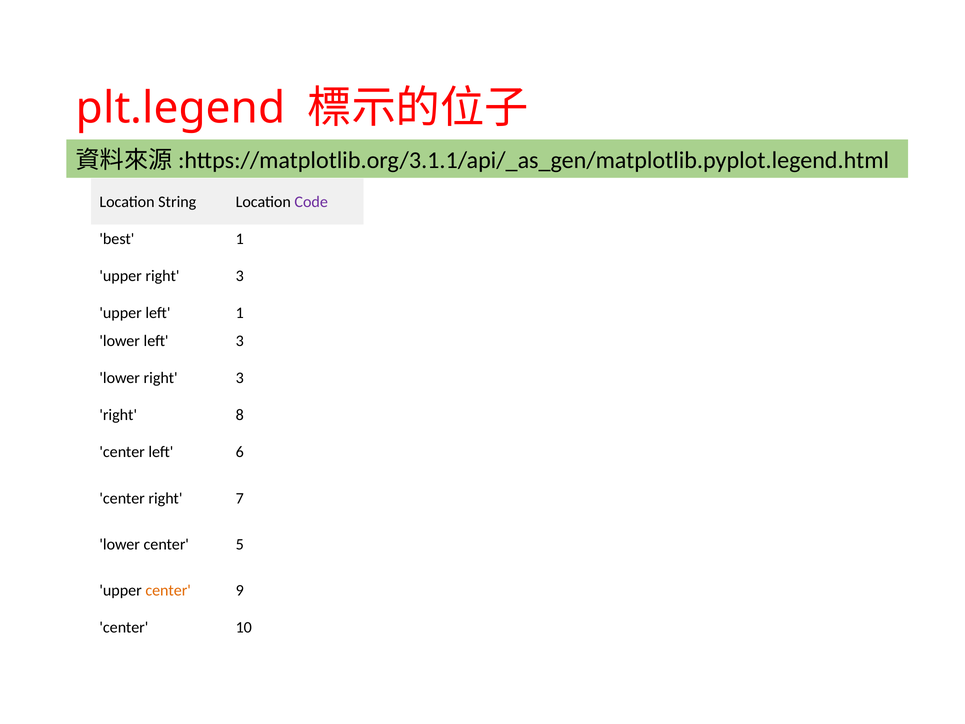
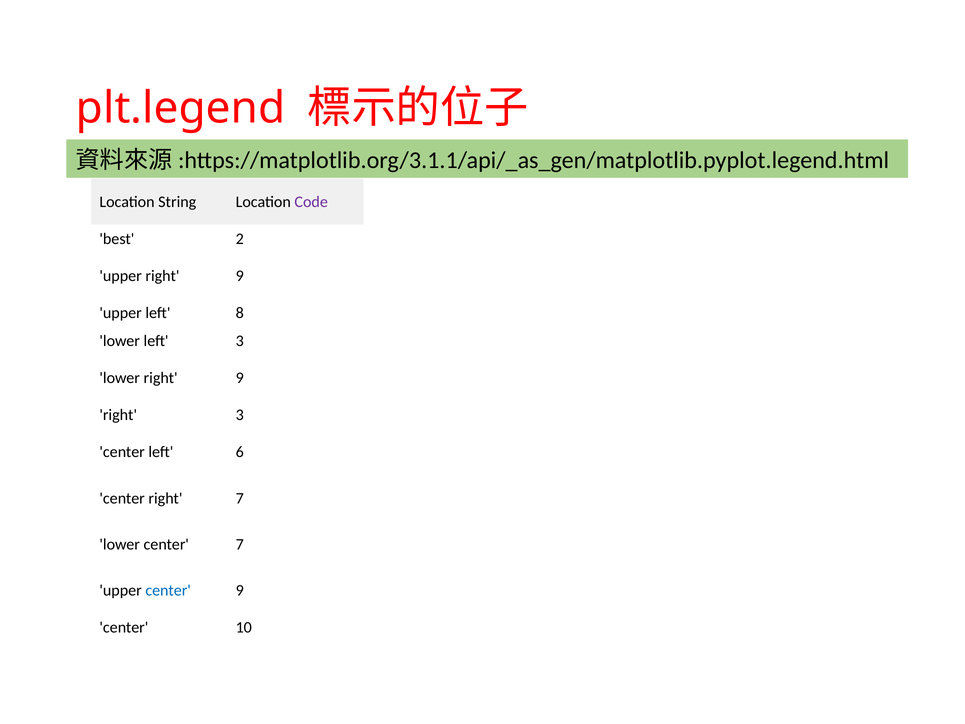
best 1: 1 -> 2 (240, 239)
upper right 3: 3 -> 9 (240, 276)
left 1: 1 -> 8 (240, 313)
lower right 3: 3 -> 9 (240, 378)
right 8: 8 -> 3 (240, 415)
center 5: 5 -> 7 (240, 544)
center colour: orange -> blue (168, 590)
